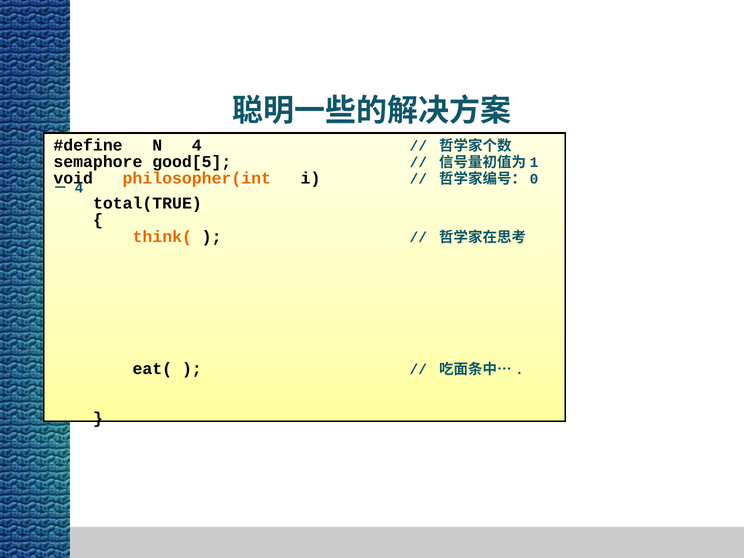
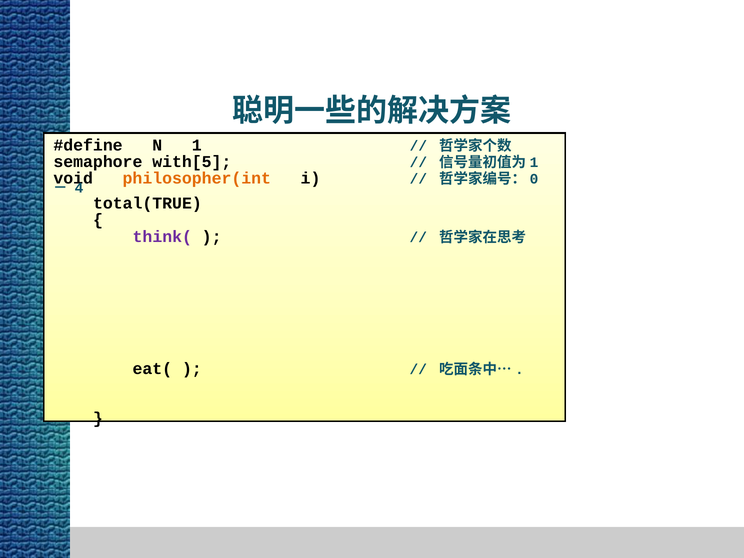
N 4: 4 -> 1 (197, 145)
good[5: good[5 -> with[5 (192, 162)
think( colour: orange -> purple (162, 237)
